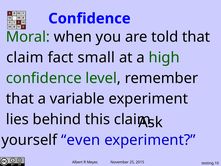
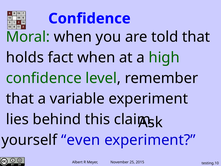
claim: claim -> holds (25, 57)
fact small: small -> when (96, 57)
